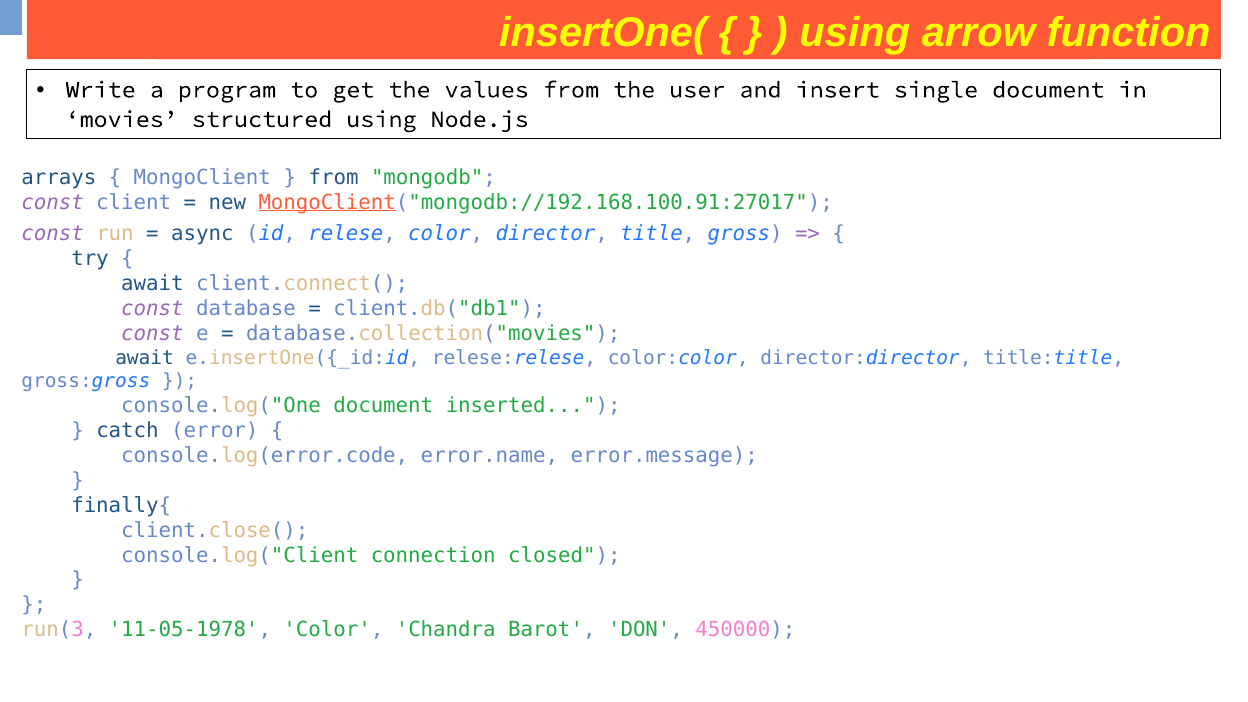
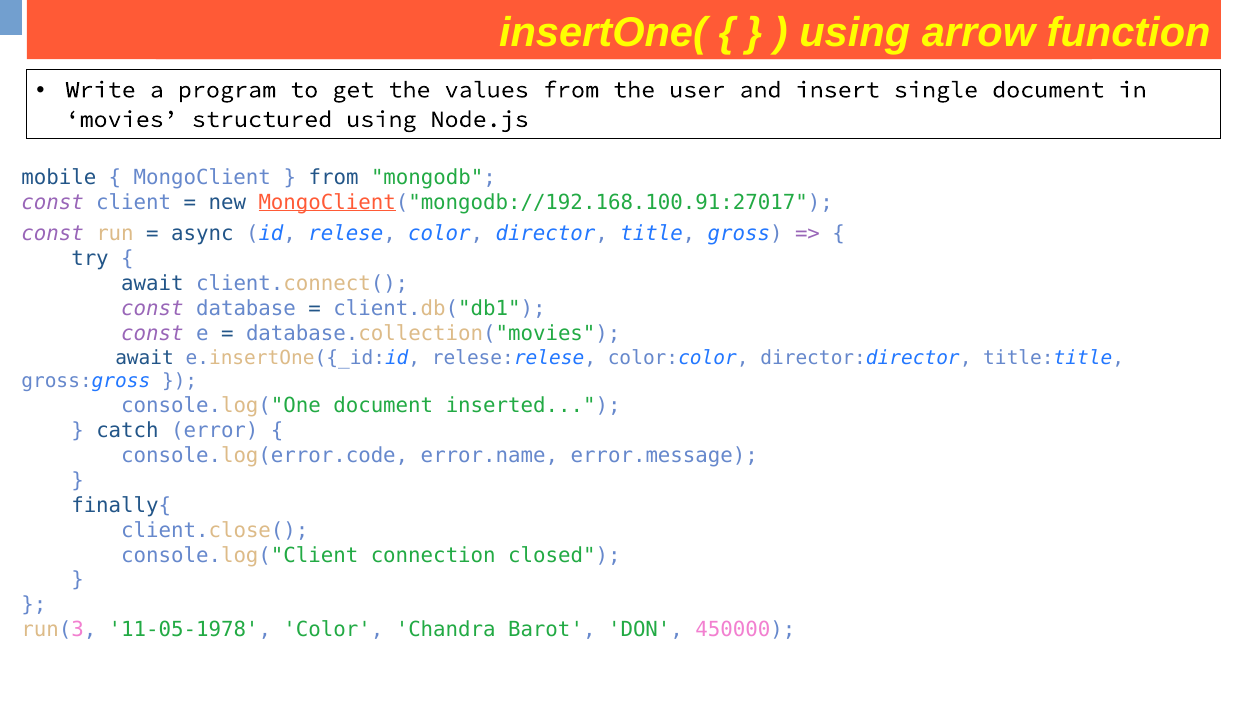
arrays: arrays -> mobile (59, 178)
